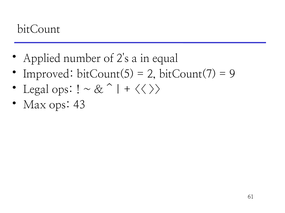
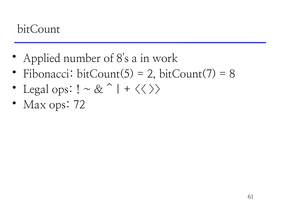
2's: 2's -> 8's (123, 59)
equal: equal -> work (165, 59)
Improved: Improved -> Fibonacci (48, 74)
9: 9 -> 8 (232, 74)
43: 43 -> 72 (79, 105)
